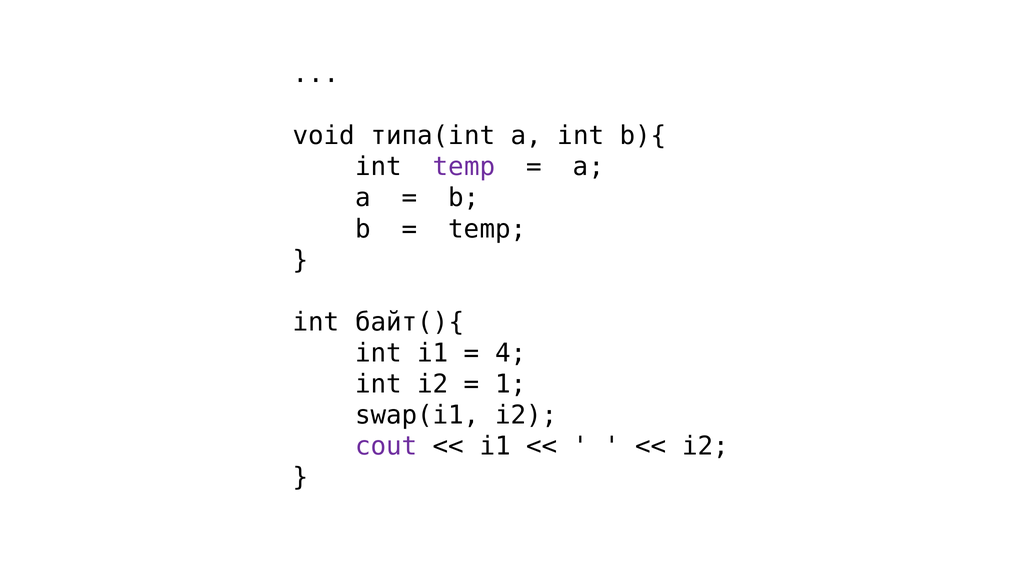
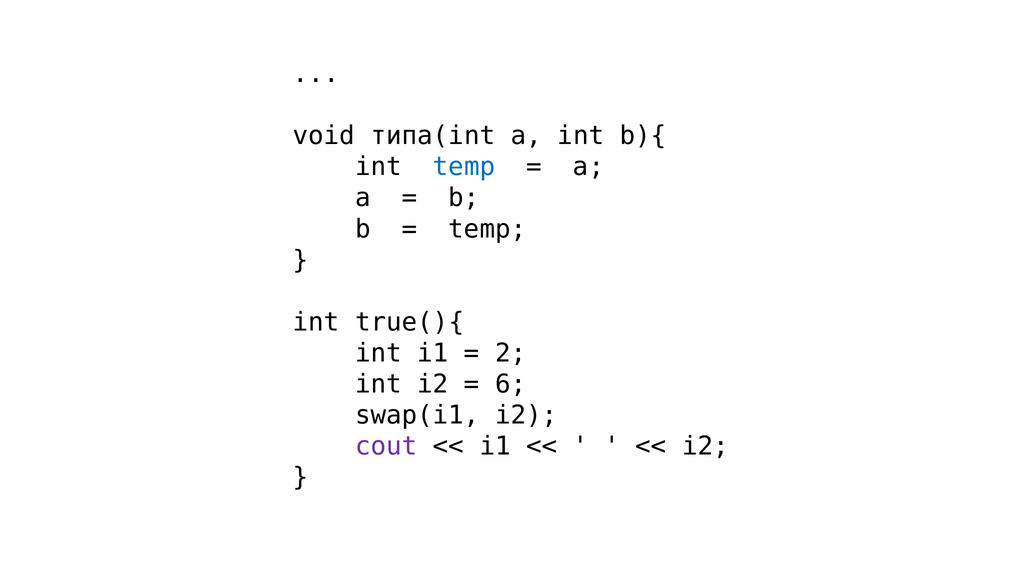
temp colour: purple -> blue (464, 167)
байт(){: байт(){ -> true(){ (410, 322)
4: 4 -> 2 (511, 353)
1: 1 -> 6 (511, 384)
